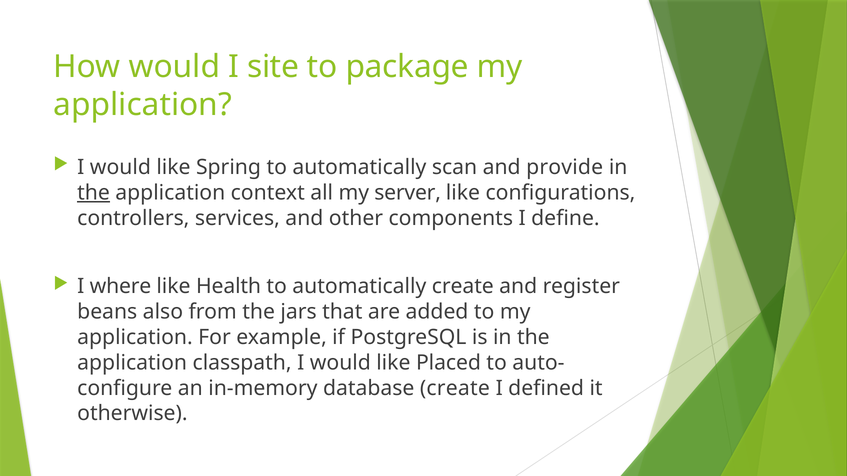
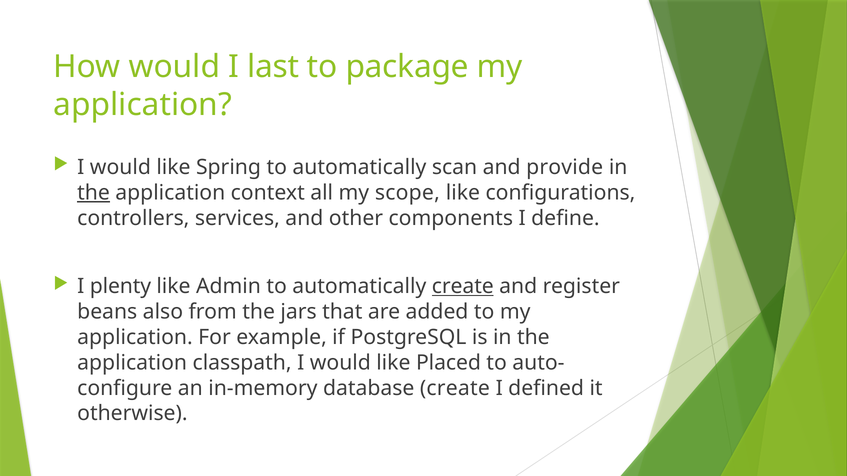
site: site -> last (273, 67)
server: server -> scope (407, 193)
where: where -> plenty (120, 287)
Health: Health -> Admin (228, 287)
create underline: none -> present (463, 287)
